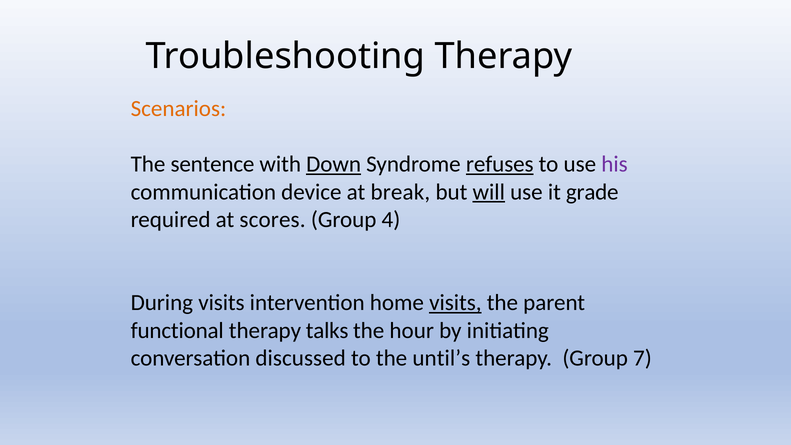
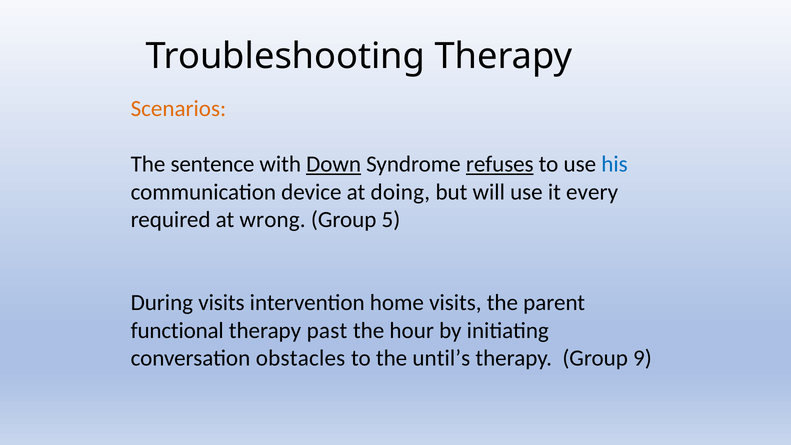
his colour: purple -> blue (615, 164)
break: break -> doing (400, 192)
will underline: present -> none (489, 192)
grade: grade -> every (592, 192)
scores: scores -> wrong (273, 220)
4: 4 -> 5 (391, 220)
visits underline: present -> none (455, 303)
talks: talks -> past (327, 330)
discussed: discussed -> obstacles (301, 358)
7: 7 -> 9 (642, 358)
